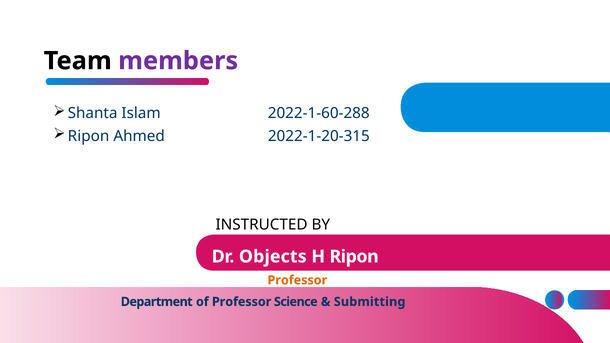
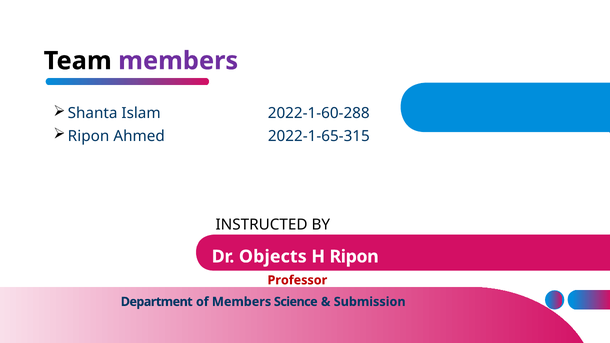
2022-1-20-315: 2022-1-20-315 -> 2022-1-65-315 (319, 136)
Professor colour: orange -> red (297, 280)
of Professor: Professor -> Members (242, 302)
Submitting: Submitting -> Submission (370, 302)
